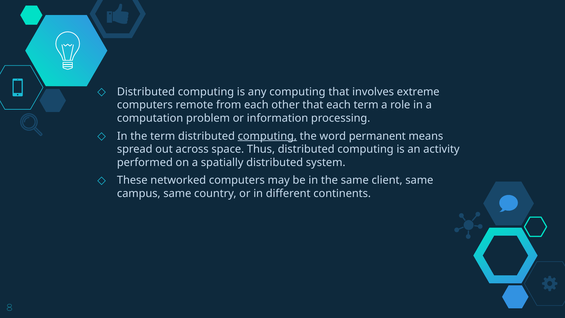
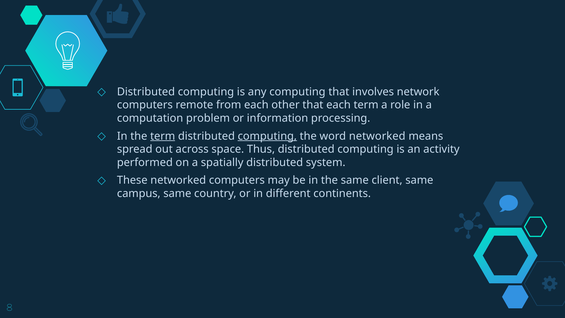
extreme: extreme -> network (418, 92)
term underline: none -> present (163, 136)
word permanent: permanent -> networked (377, 136)
